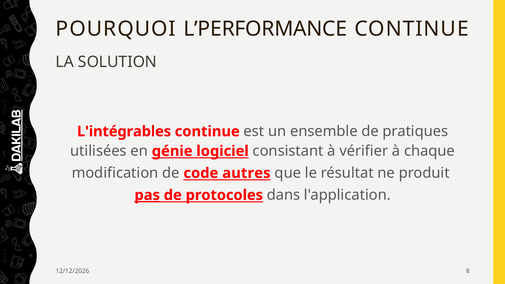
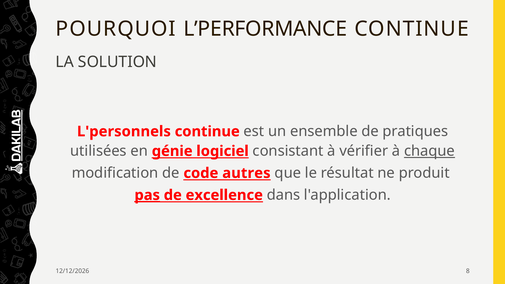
L'intégrables: L'intégrables -> L'personnels (124, 131)
chaque underline: none -> present (429, 151)
protocoles: protocoles -> excellence (224, 195)
